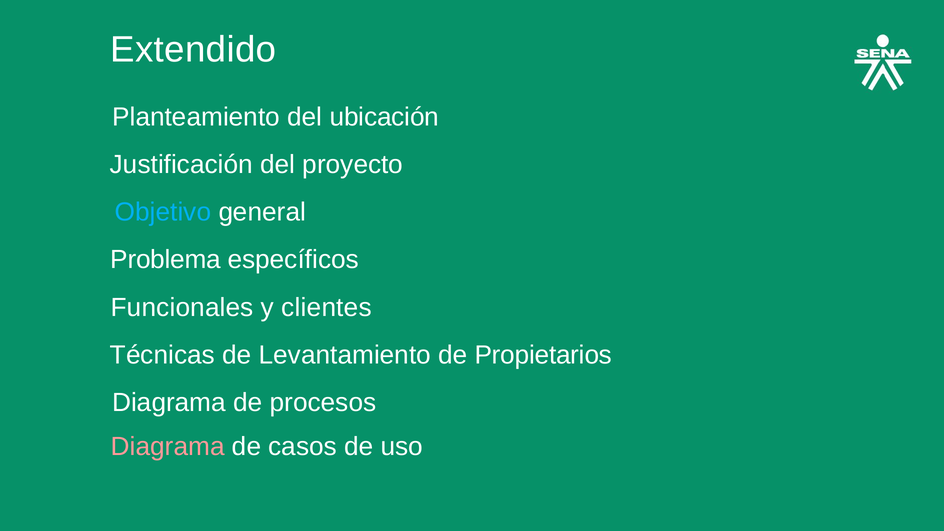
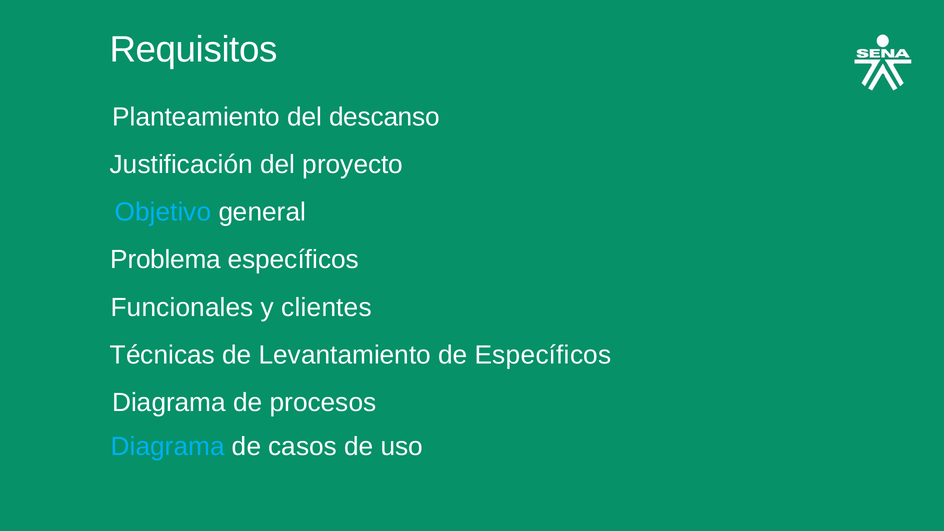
Extendido: Extendido -> Requisitos (194, 50)
ubicación: ubicación -> descanso (384, 117)
de Propietarios: Propietarios -> Específicos (543, 355)
Diagrama colour: pink -> light blue (168, 447)
